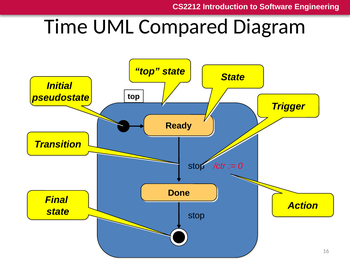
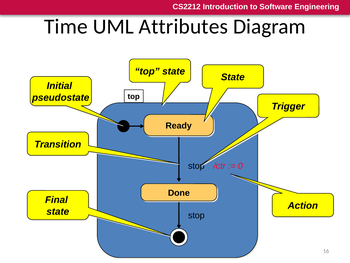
Compared: Compared -> Attributes (183, 27)
